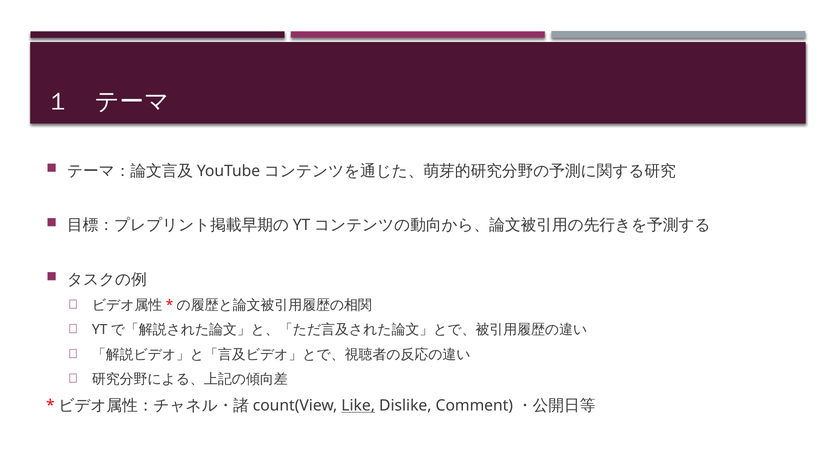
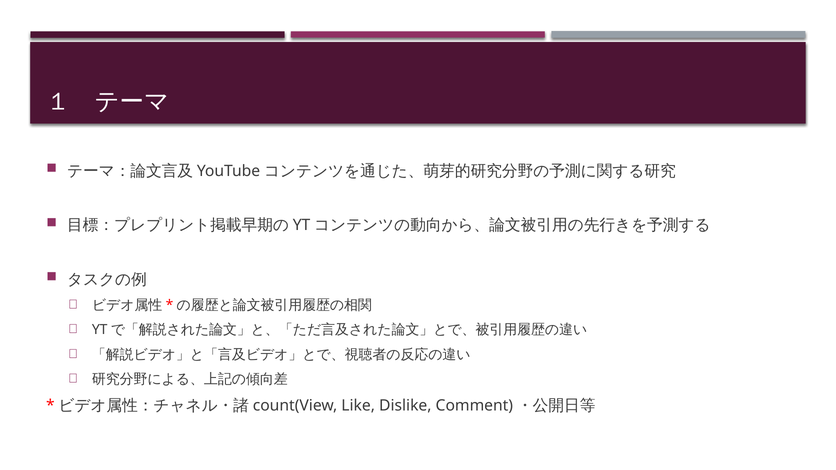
Like underline: present -> none (358, 406)
